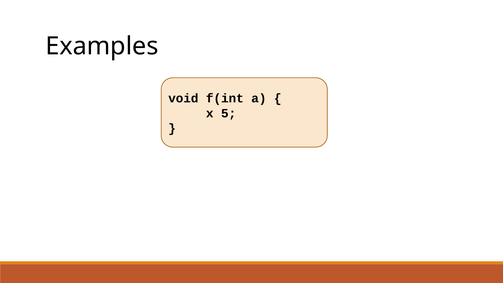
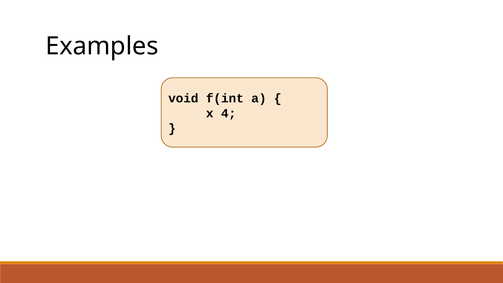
5: 5 -> 4 (229, 113)
